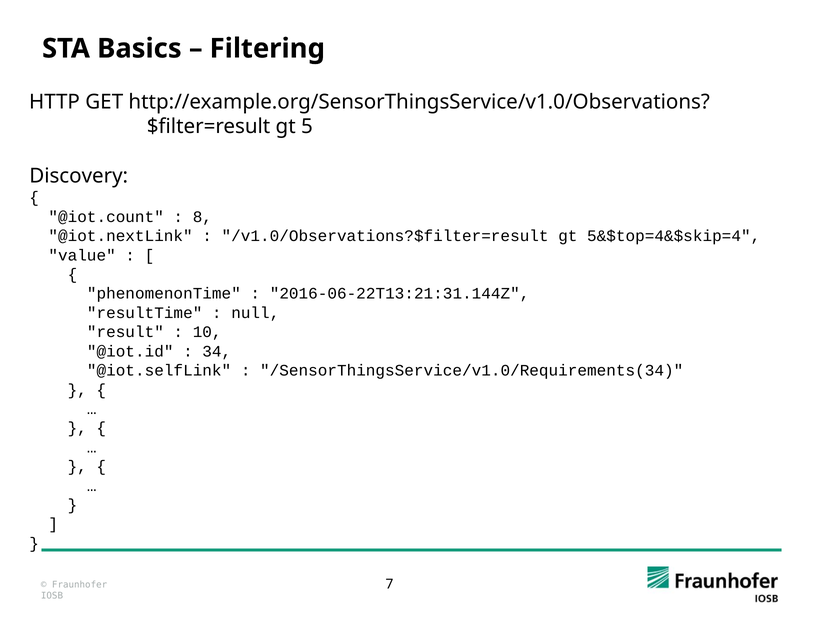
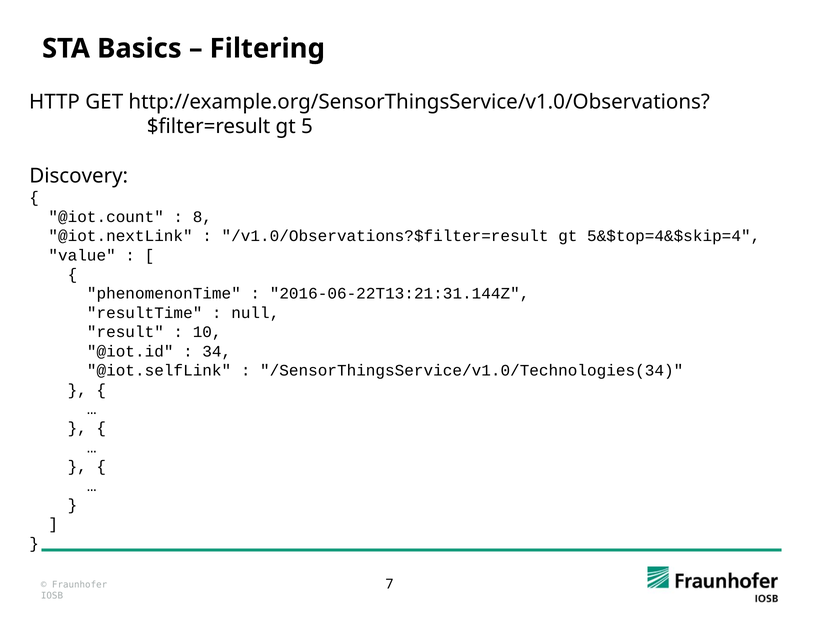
/SensorThingsService/v1.0/Requirements(34: /SensorThingsService/v1.0/Requirements(34 -> /SensorThingsService/v1.0/Technologies(34 (472, 371)
